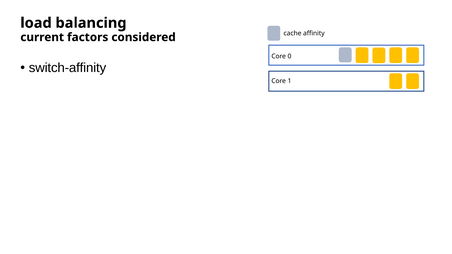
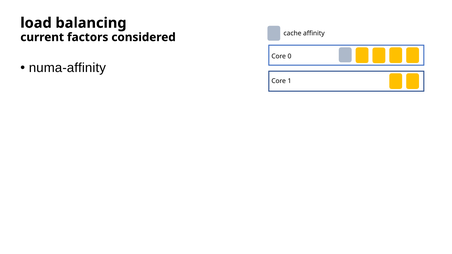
switch-affinity: switch-affinity -> numa-affinity (67, 68)
